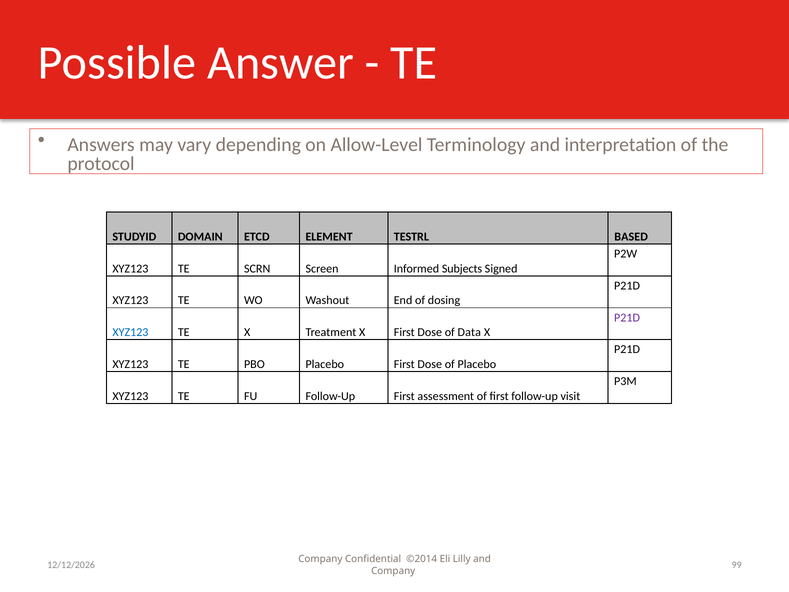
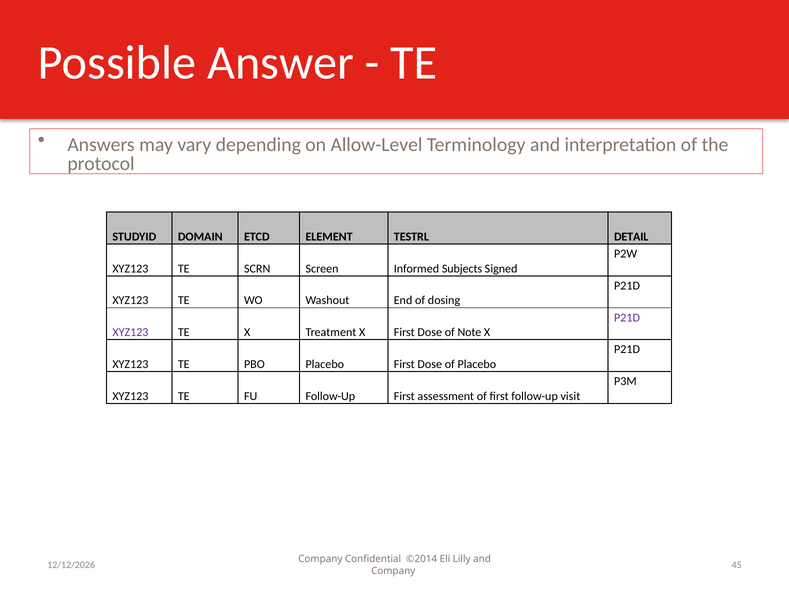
BASED: BASED -> DETAIL (631, 237)
XYZ123 colour: blue -> purple (130, 332)
Data: Data -> Note (469, 332)
99: 99 -> 45 (737, 565)
